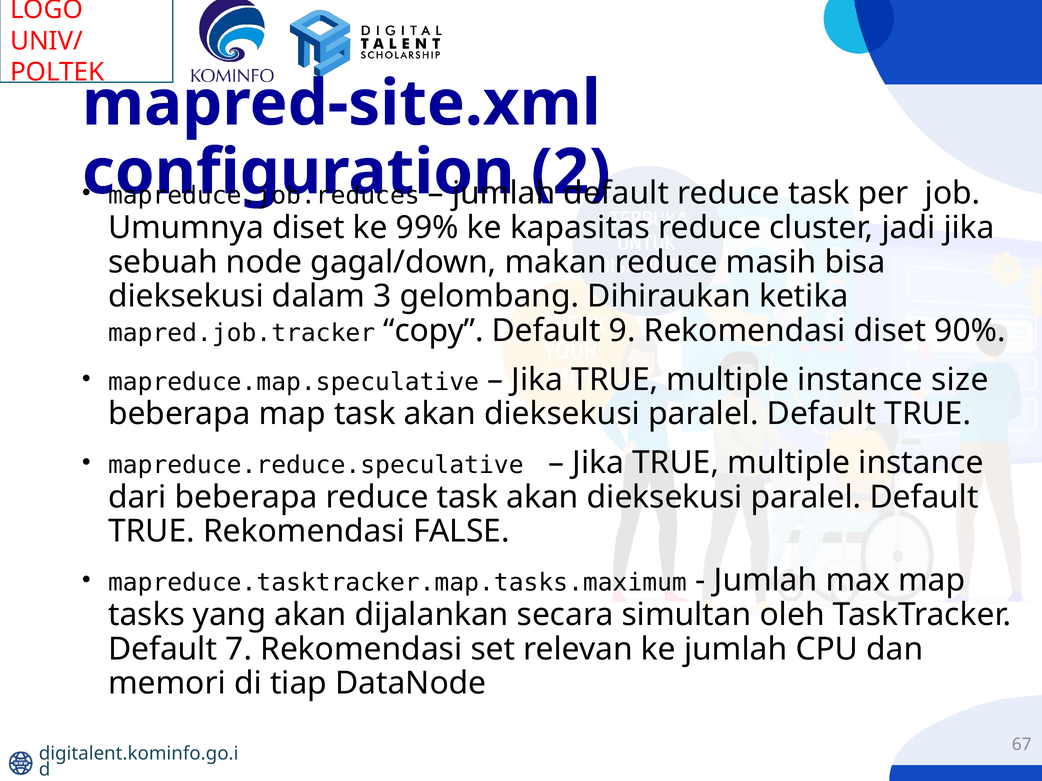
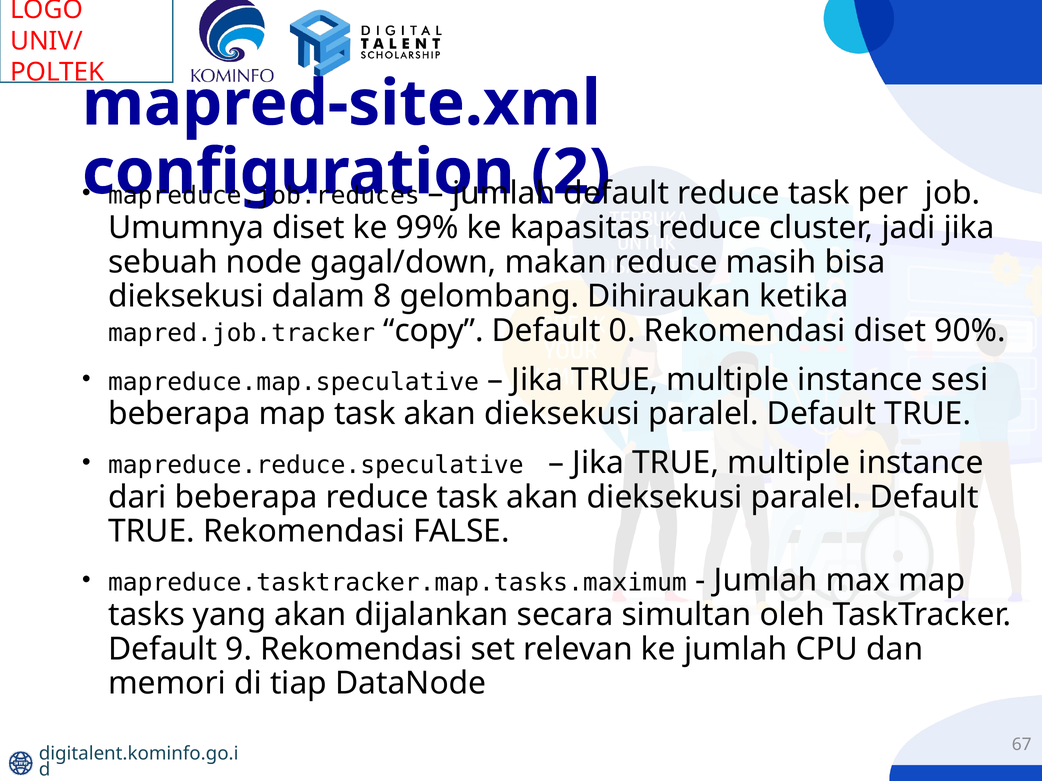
3: 3 -> 8 (382, 297)
9: 9 -> 0 (622, 331)
size: size -> sesi (960, 380)
7: 7 -> 9 (239, 649)
